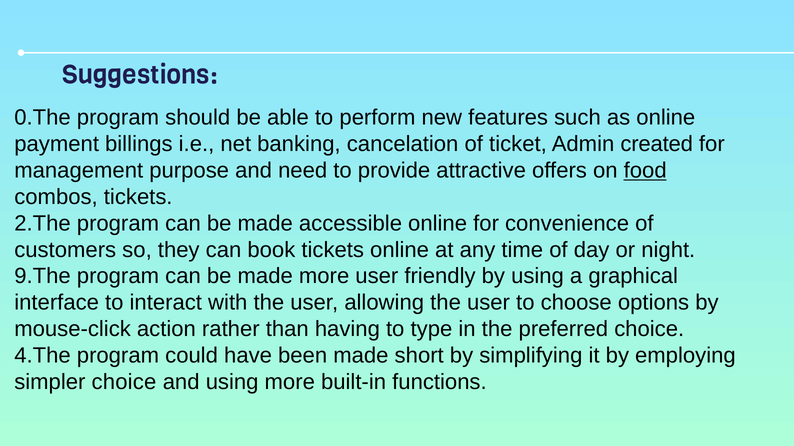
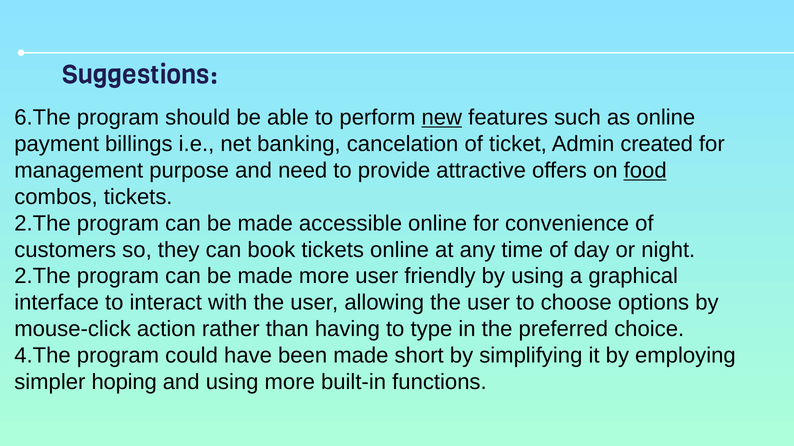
0.The: 0.The -> 6.The (43, 118)
new underline: none -> present (442, 118)
9.The: 9.The -> 2.The (43, 277)
simpler choice: choice -> hoping (124, 383)
